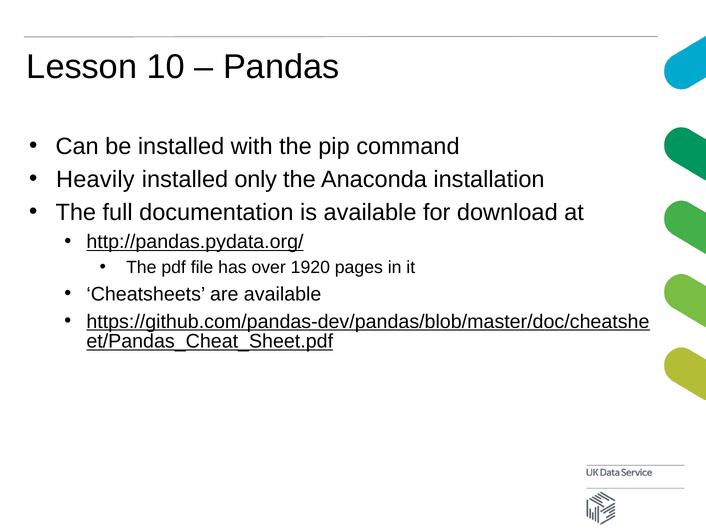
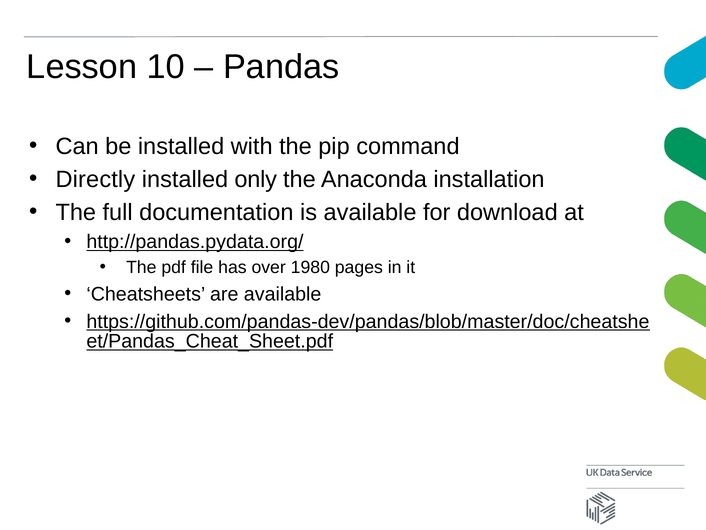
Heavily: Heavily -> Directly (95, 179)
1920: 1920 -> 1980 (310, 267)
